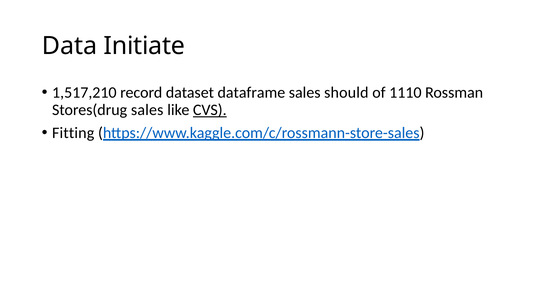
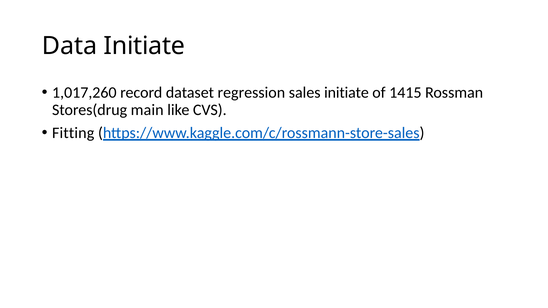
1,517,210: 1,517,210 -> 1,017,260 (84, 93)
dataframe: dataframe -> regression (251, 93)
sales should: should -> initiate (346, 93)
1110: 1110 -> 1415 (405, 93)
Stores(drug sales: sales -> main (147, 110)
CVS underline: present -> none (210, 110)
